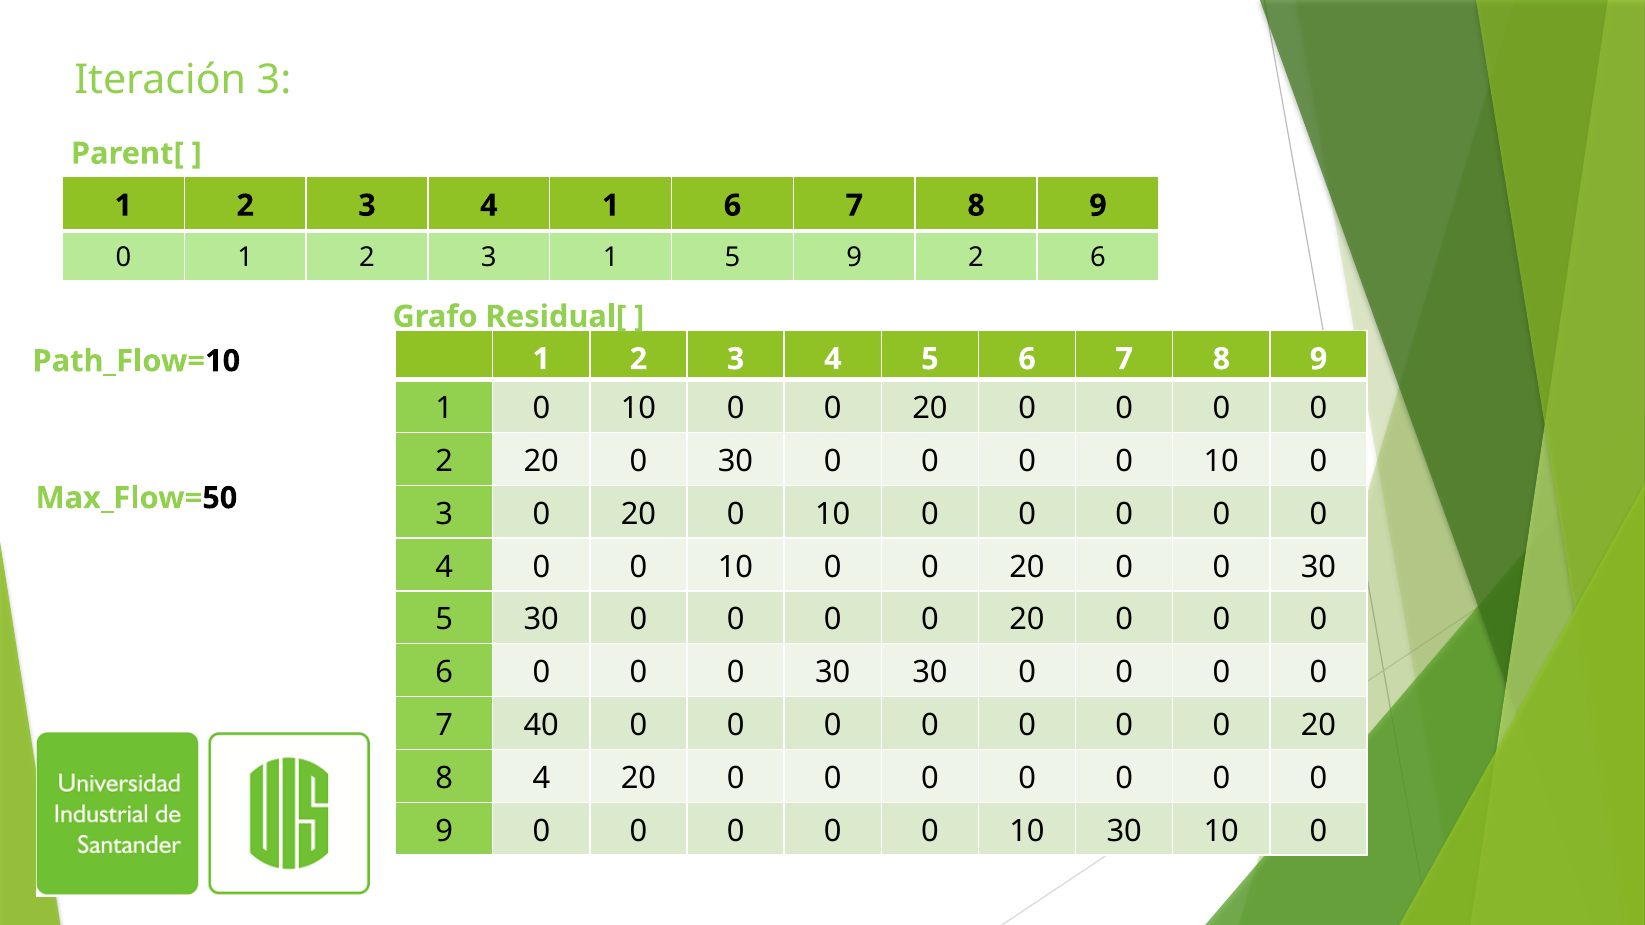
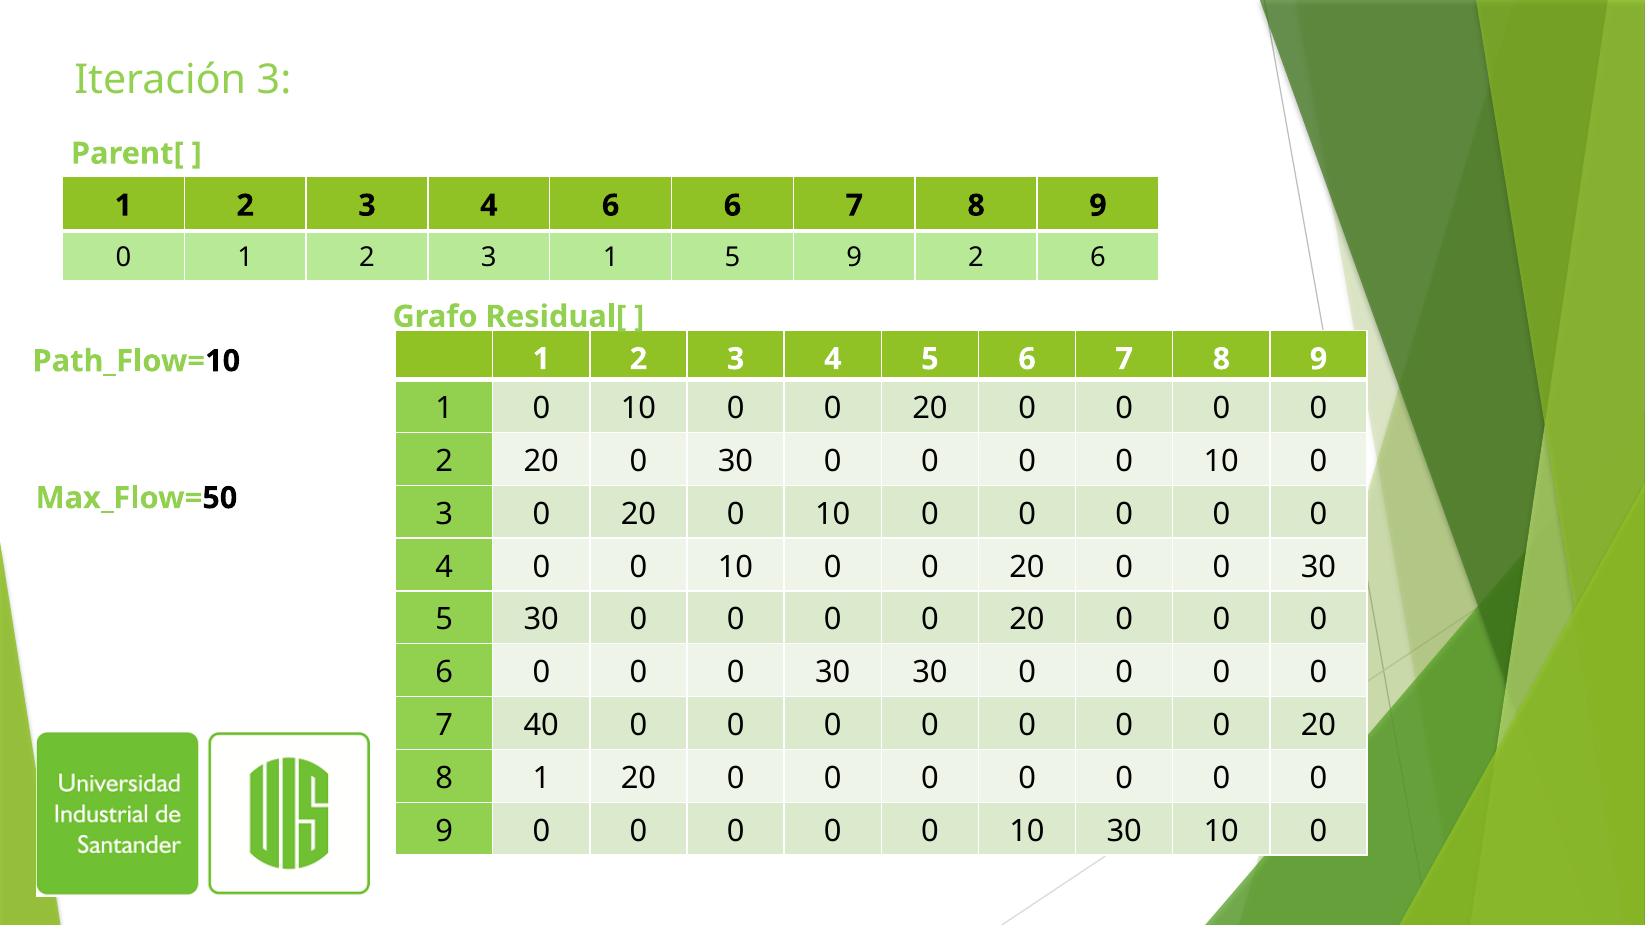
4 1: 1 -> 6 (611, 206)
8 4: 4 -> 1 (541, 778)
